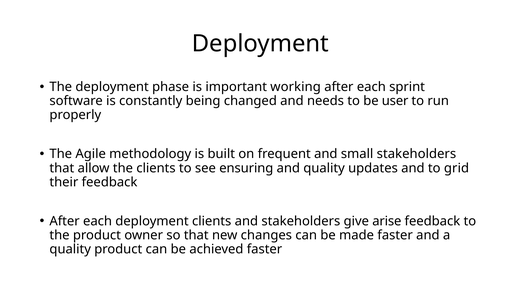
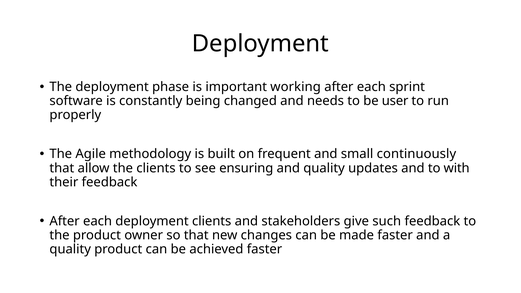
small stakeholders: stakeholders -> continuously (416, 154)
grid: grid -> with (457, 168)
arise: arise -> such (387, 221)
